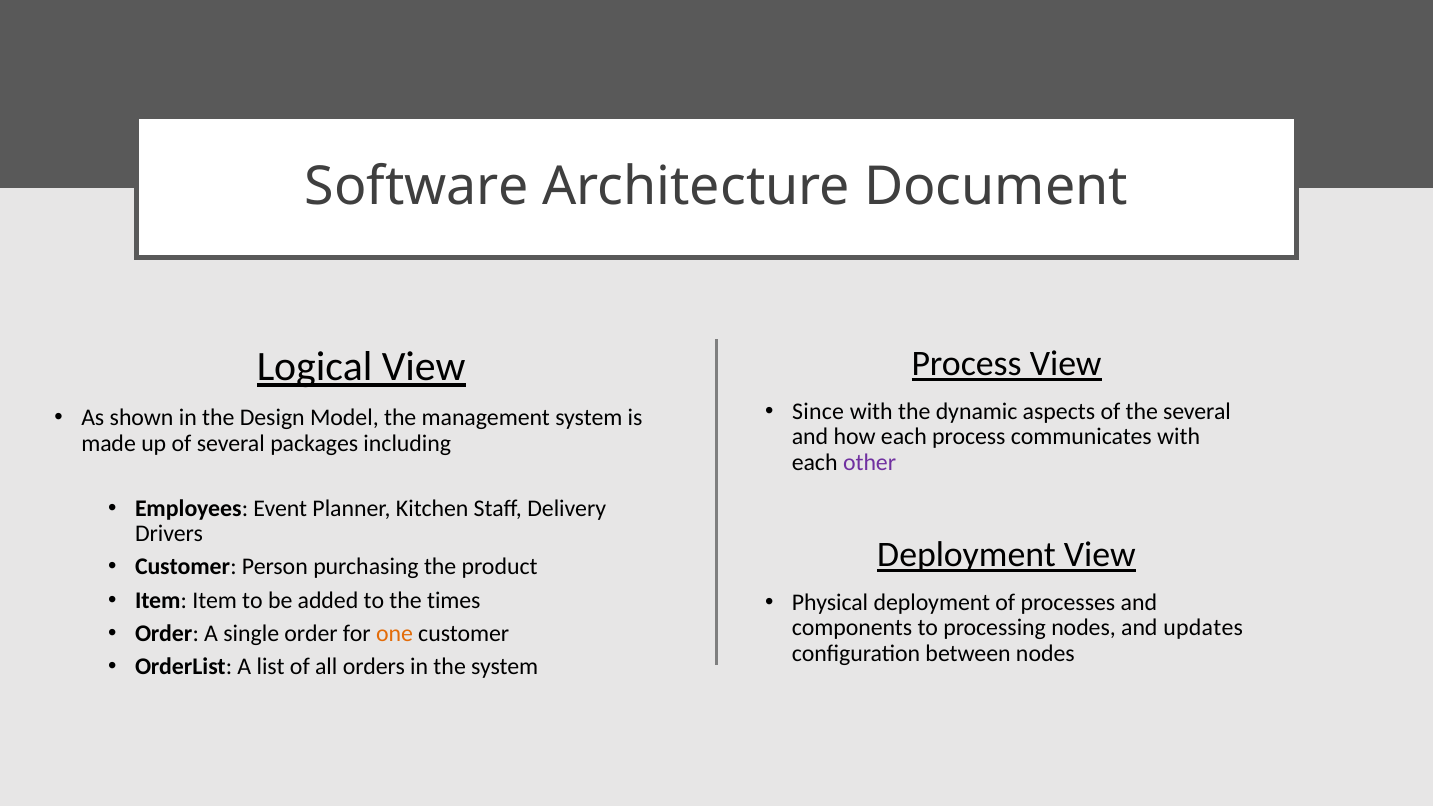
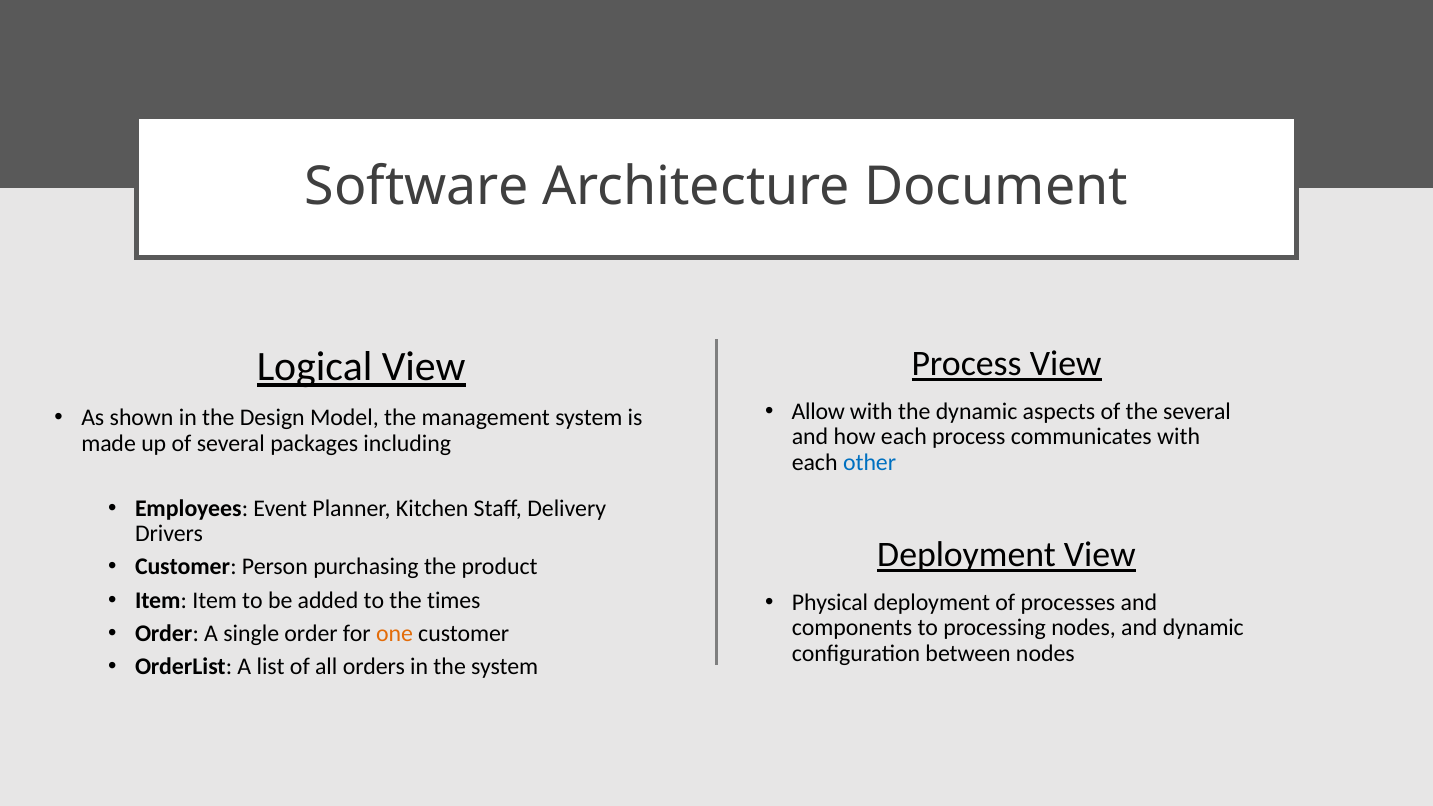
Since: Since -> Allow (818, 411)
other colour: purple -> blue (870, 463)
and updates: updates -> dynamic (1203, 628)
